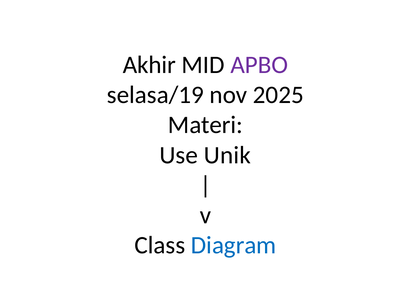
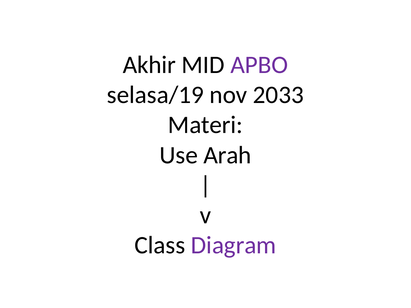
2025: 2025 -> 2033 (278, 95)
Unik: Unik -> Arah (228, 155)
Diagram colour: blue -> purple (234, 246)
